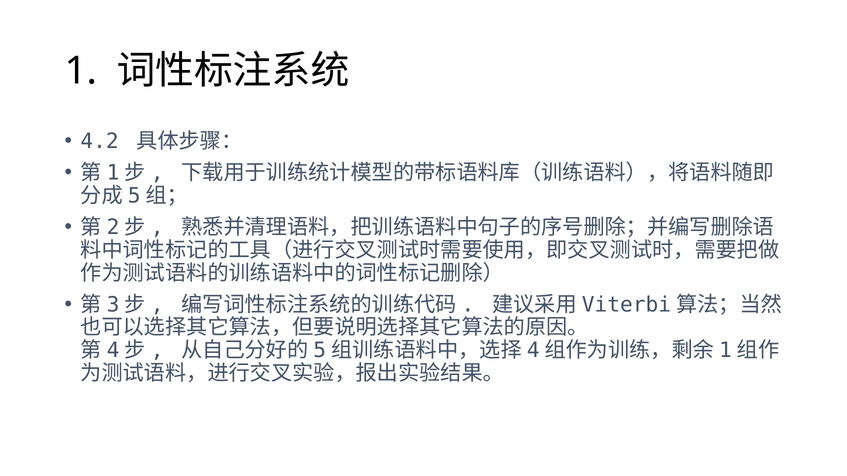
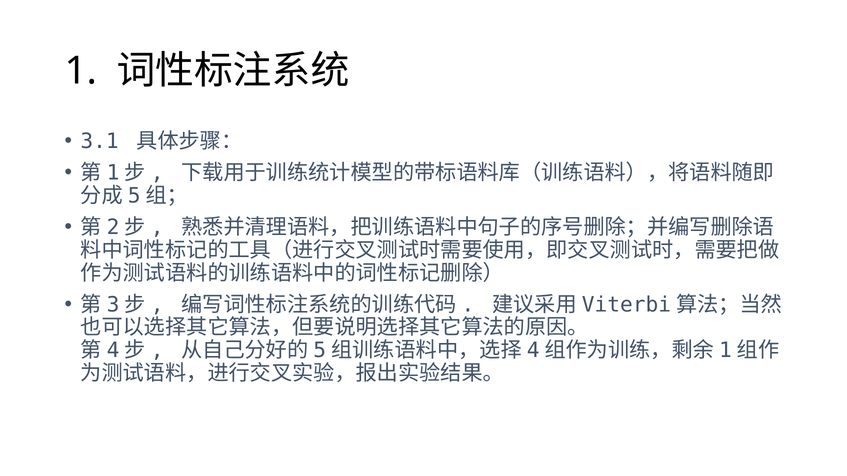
4.2: 4.2 -> 3.1 (100, 141)
